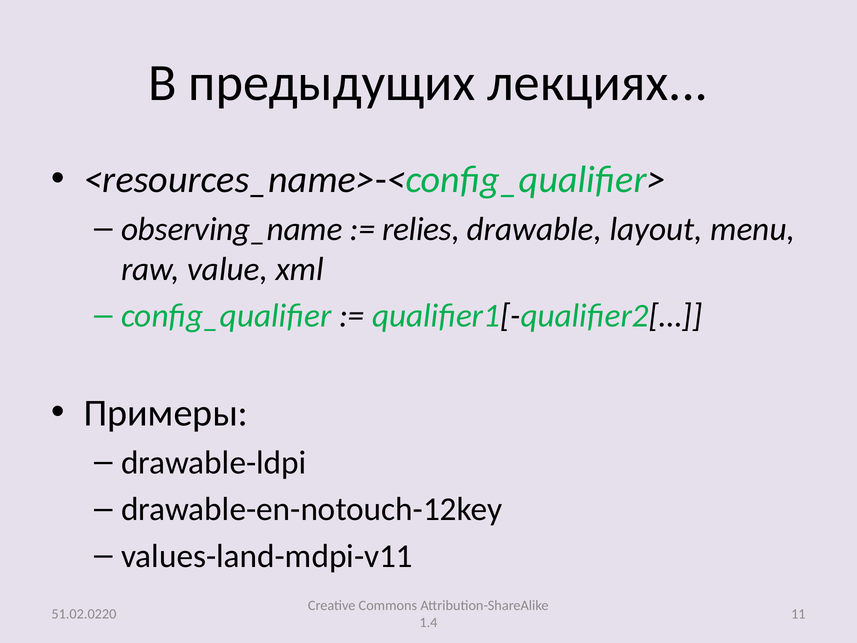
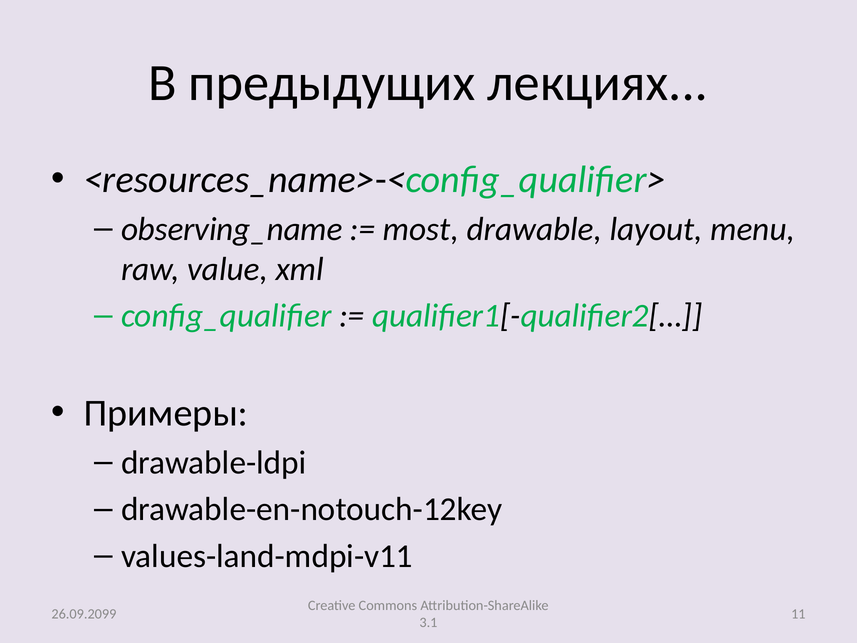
relies: relies -> most (421, 229)
51.02.0220: 51.02.0220 -> 26.09.2099 (84, 614)
1.4: 1.4 -> 3.1 (428, 622)
